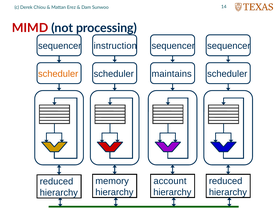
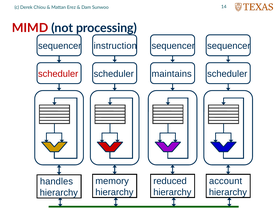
scheduler colour: orange -> red (58, 74)
account: account -> reduced (170, 181)
reduced: reduced -> account (226, 181)
reduced: reduced -> handles (56, 181)
